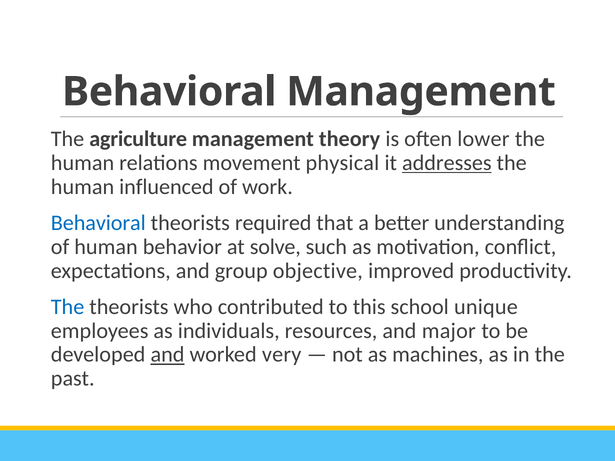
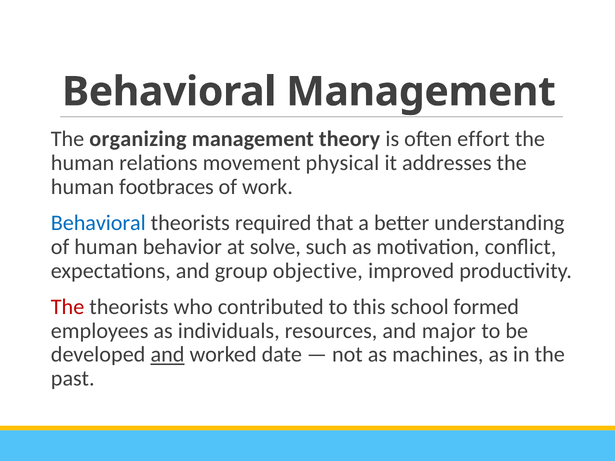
agriculture: agriculture -> organizing (138, 139)
lower: lower -> effort (483, 139)
addresses underline: present -> none (447, 163)
influenced: influenced -> footbraces (166, 187)
The colour: blue -> red (68, 307)
unique: unique -> formed (486, 307)
very: very -> date (282, 355)
